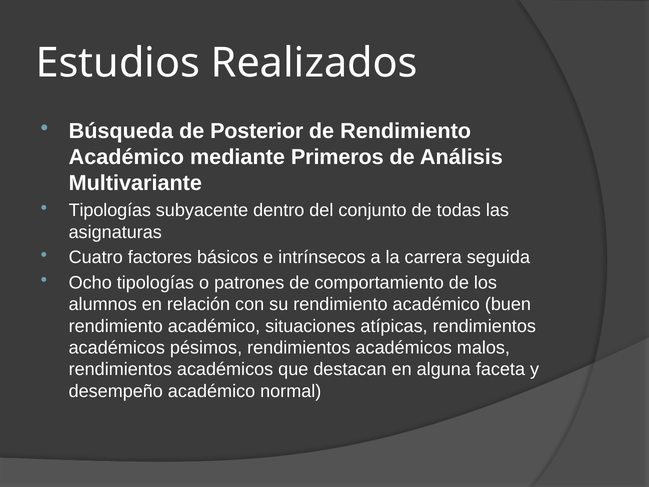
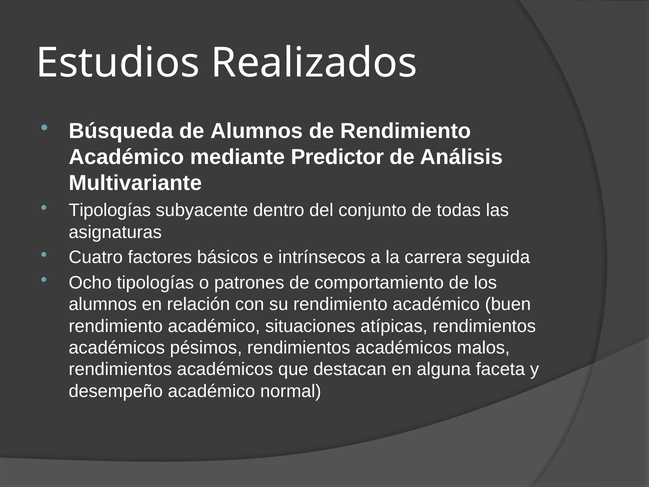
de Posterior: Posterior -> Alumnos (257, 131)
Primeros: Primeros -> Predictor (337, 157)
